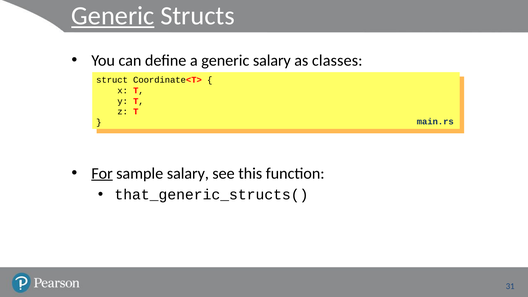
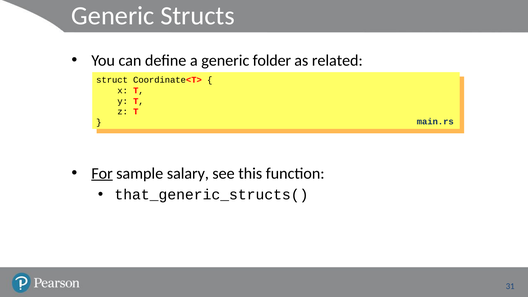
Generic underline: present -> none (113, 16)
generic salary: salary -> folder (272, 60)
classes: classes -> related (337, 60)
